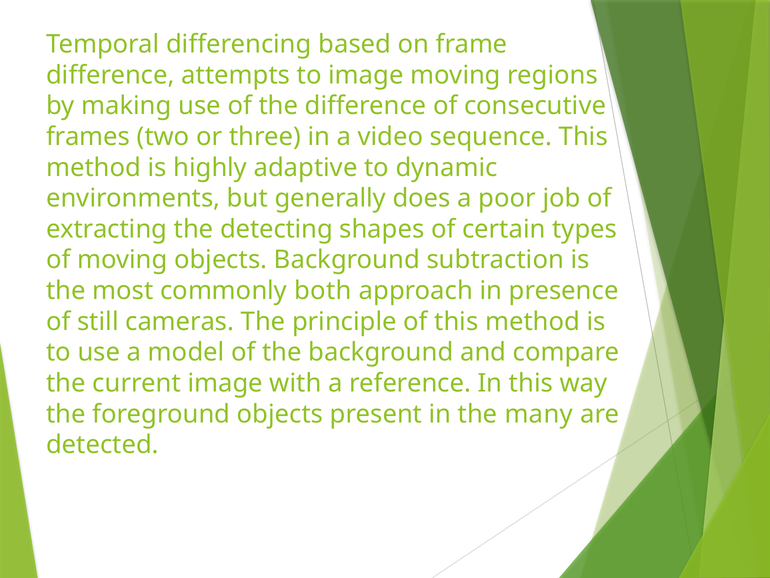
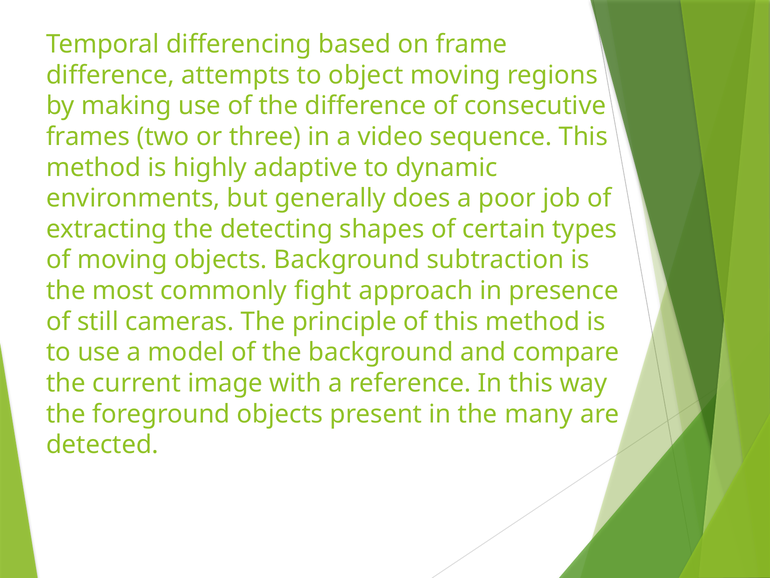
to image: image -> object (366, 75)
both: both -> fight (323, 291)
